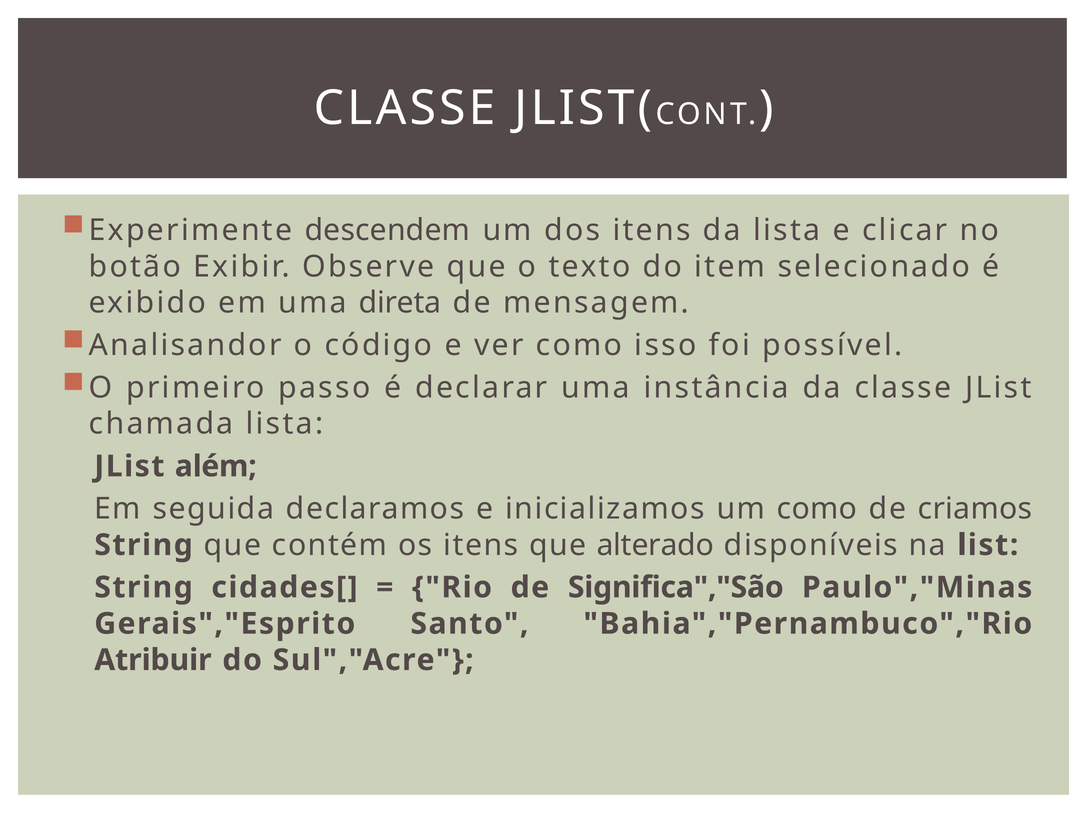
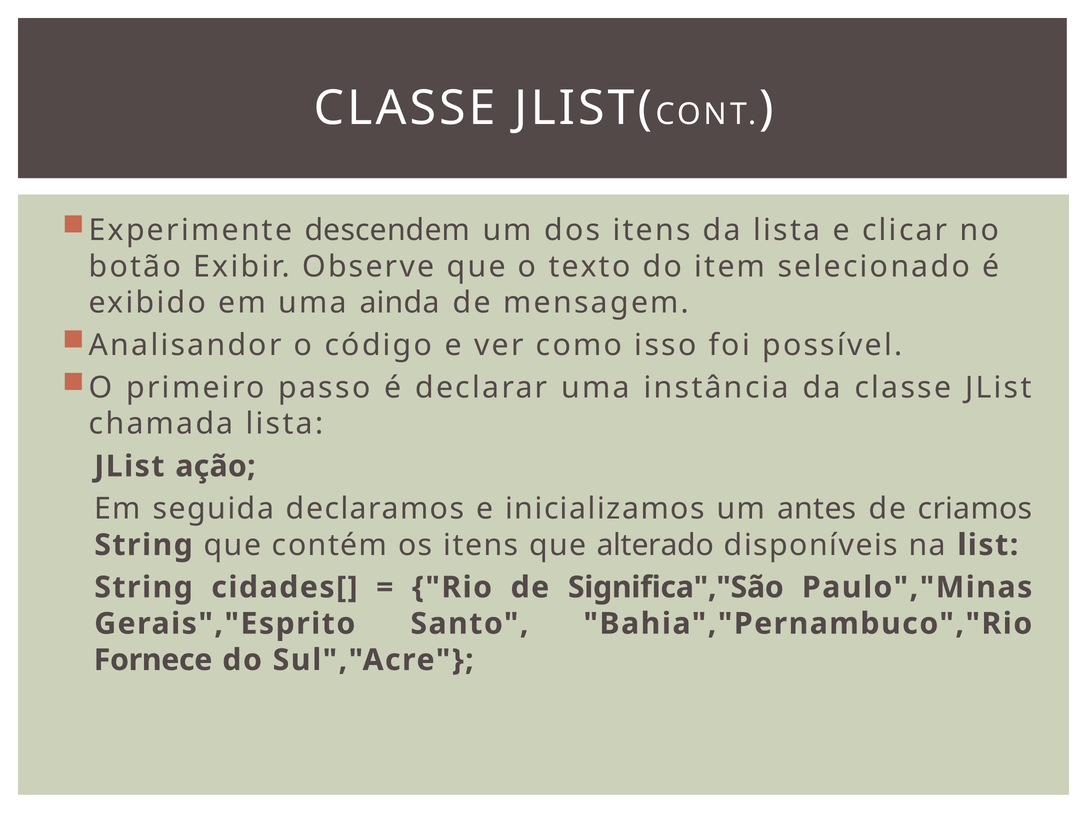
direta: direta -> ainda (400, 303)
além: além -> ação (215, 466)
um como: como -> antes (817, 509)
Atribuir: Atribuir -> Fornece (153, 660)
